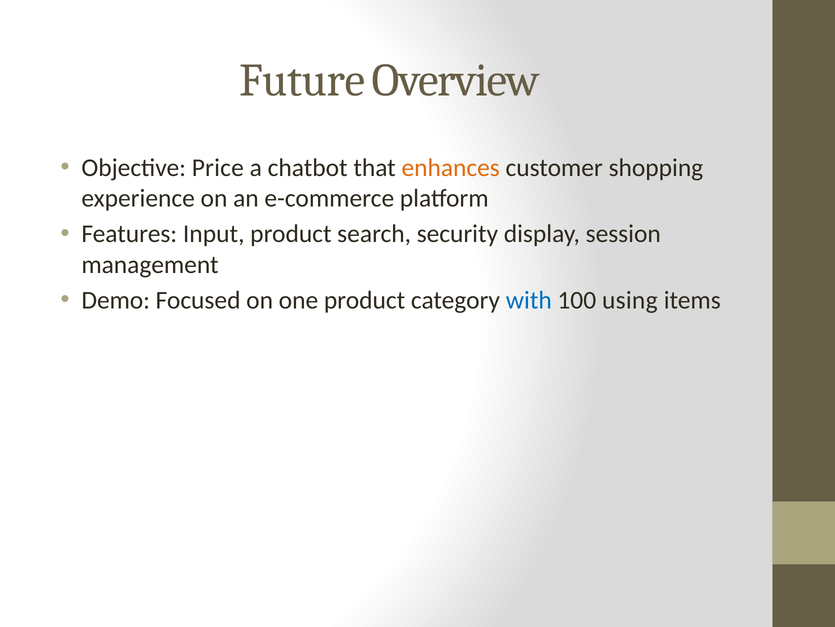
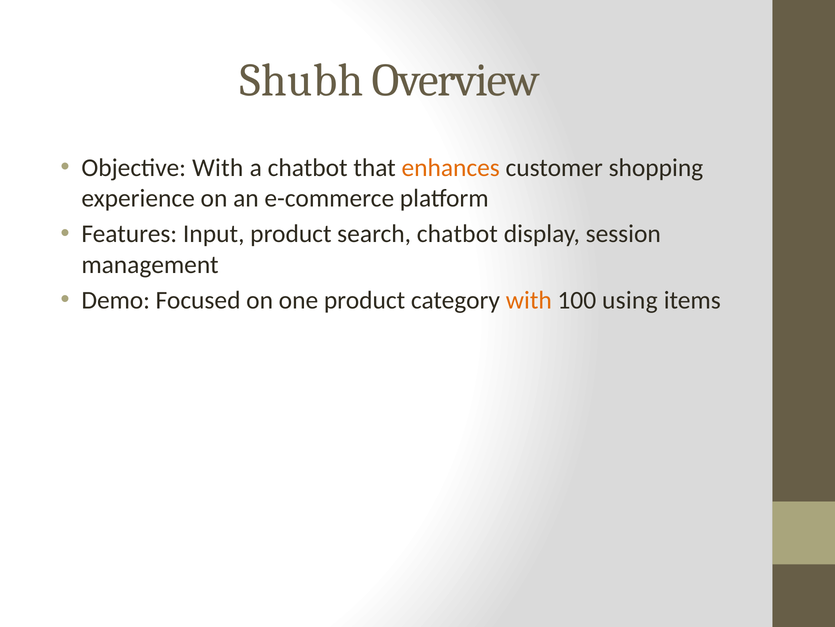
Future: Future -> Shubh (302, 80)
Objective Price: Price -> With (218, 167)
search security: security -> chatbot (457, 234)
with colour: blue -> orange (529, 300)
